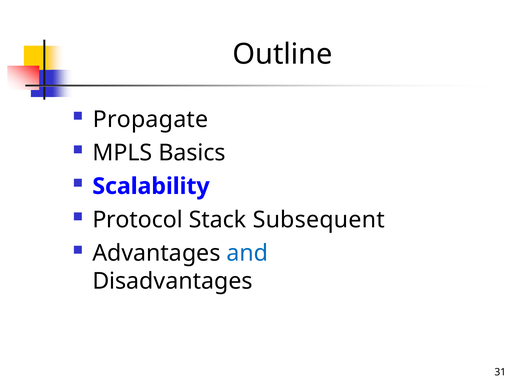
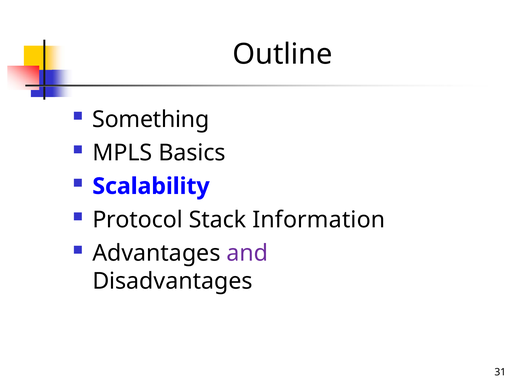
Propagate: Propagate -> Something (151, 119)
Subsequent: Subsequent -> Information (319, 219)
and colour: blue -> purple (247, 253)
